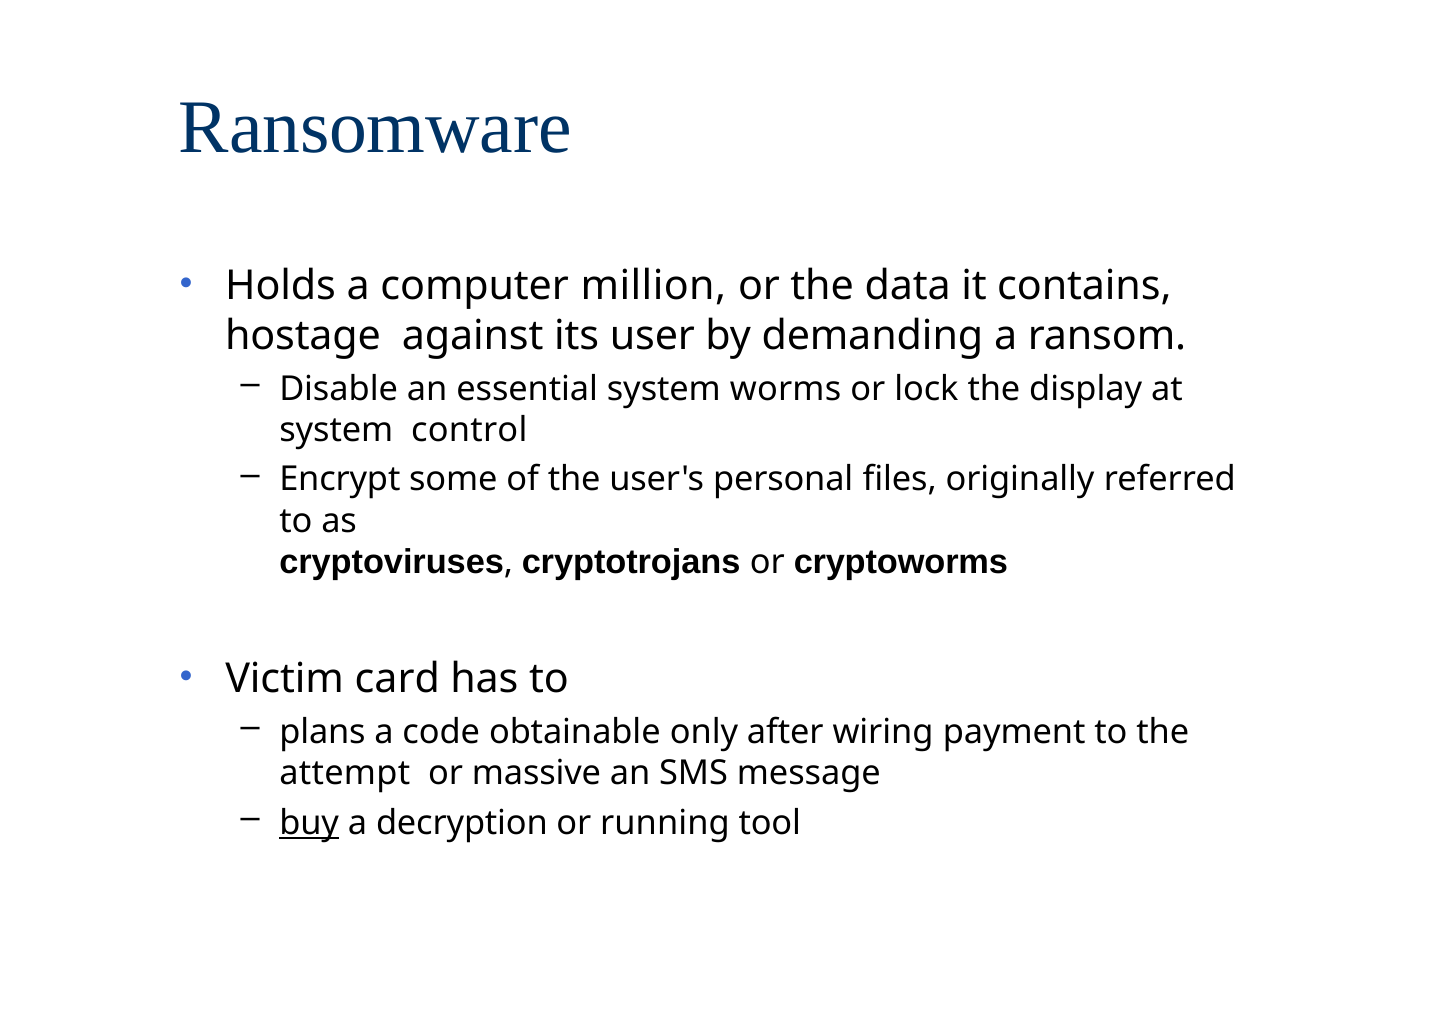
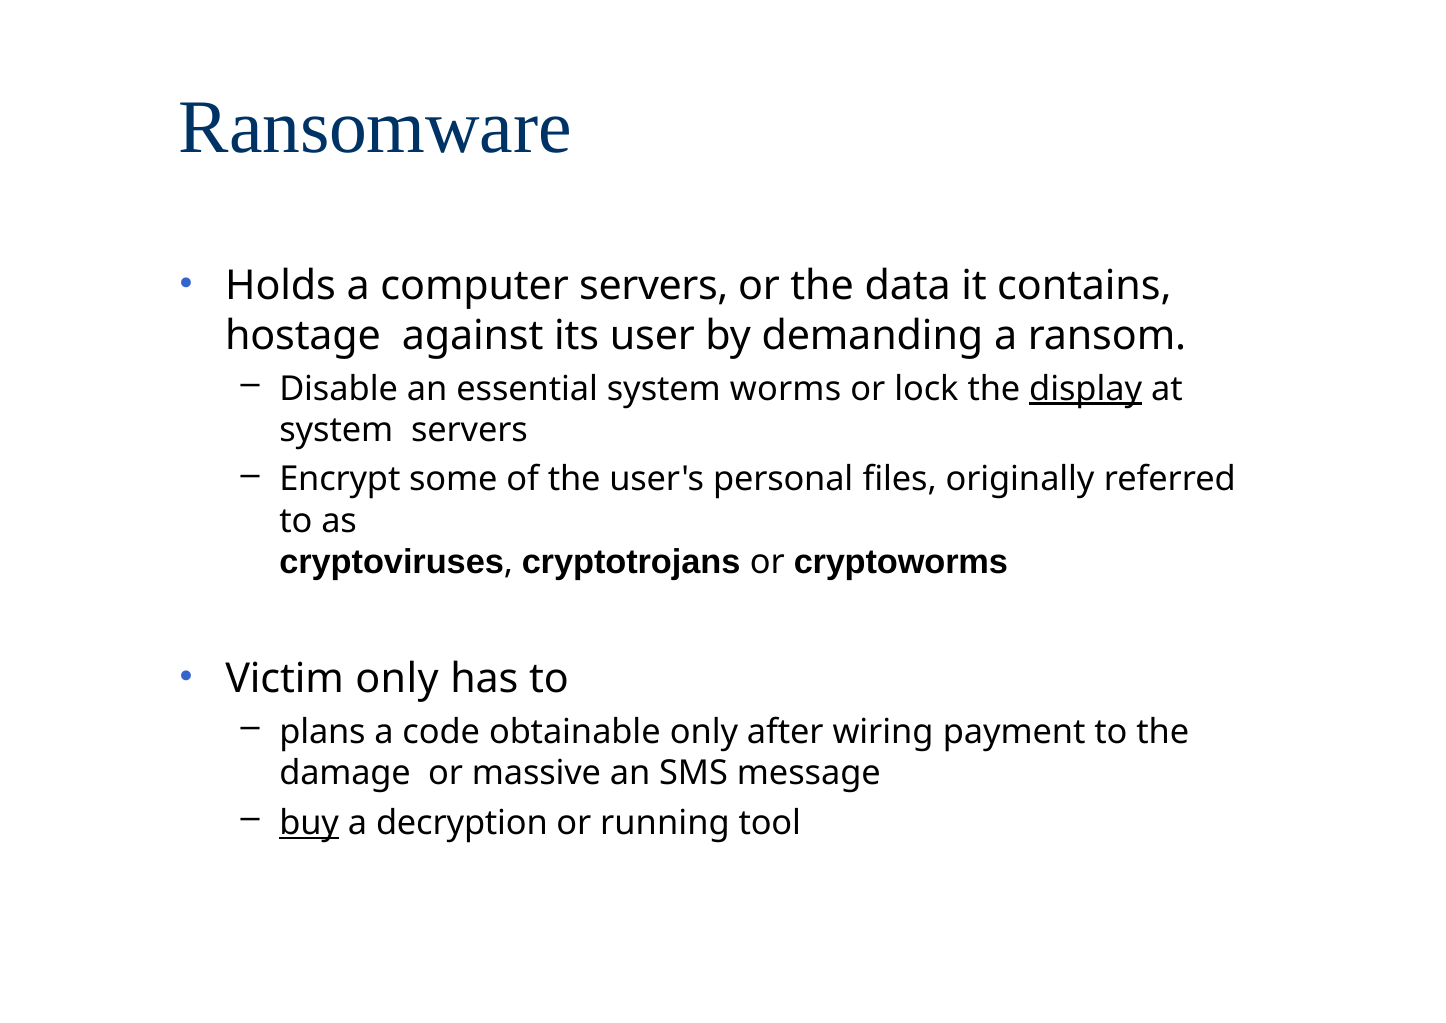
computer million: million -> servers (654, 286)
display underline: none -> present (1086, 389)
system control: control -> servers (469, 430)
Victim card: card -> only (397, 679)
attempt: attempt -> damage (345, 773)
